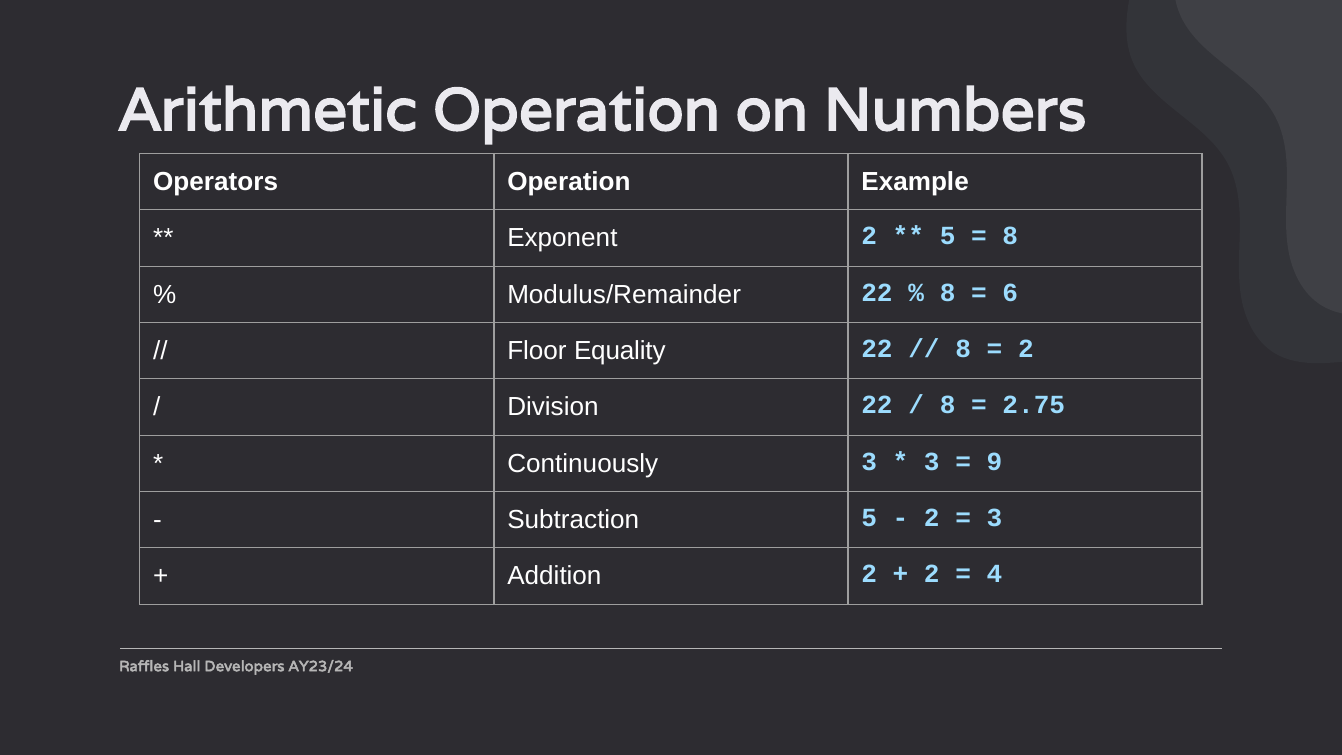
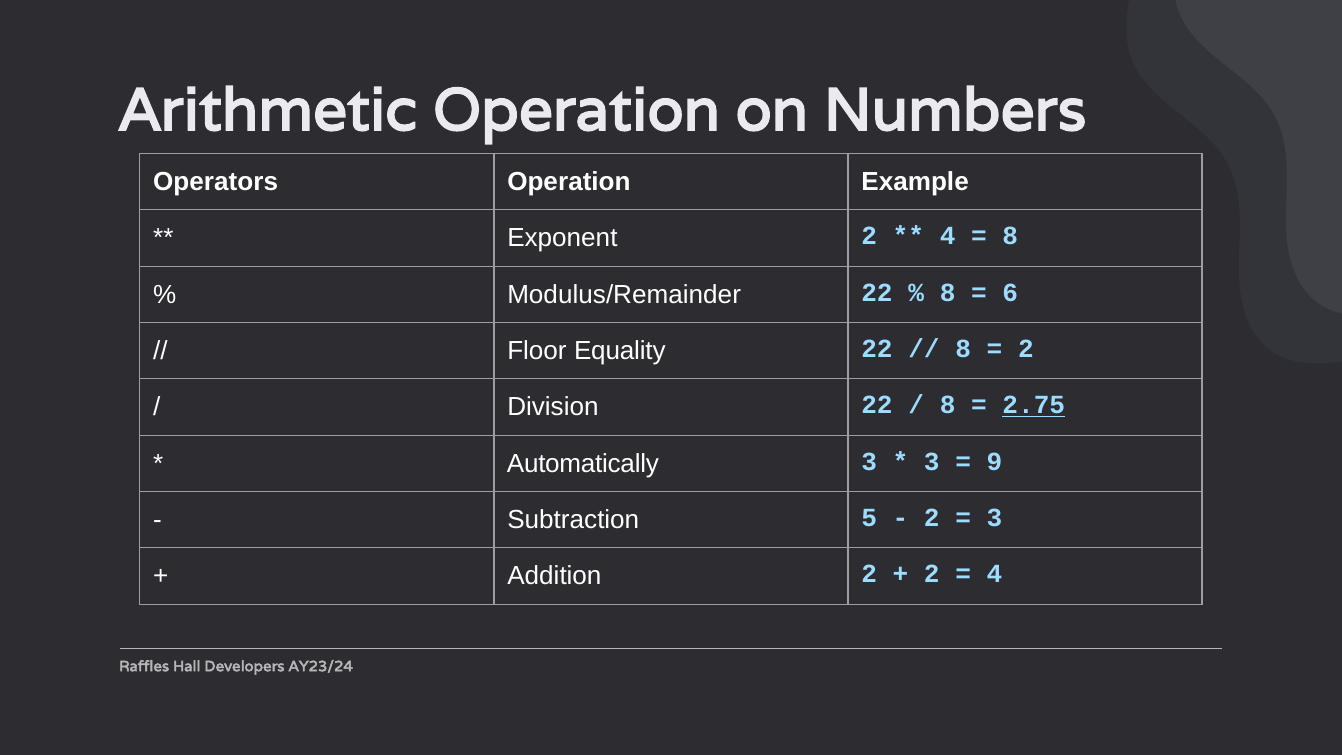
5: 5 -> 4 (948, 236)
2.75 underline: none -> present (1034, 405)
Continuously: Continuously -> Automatically (583, 464)
